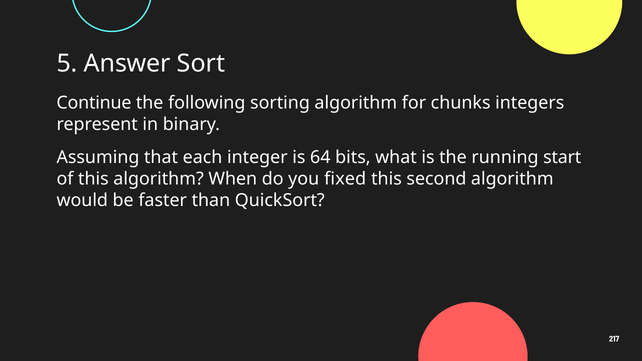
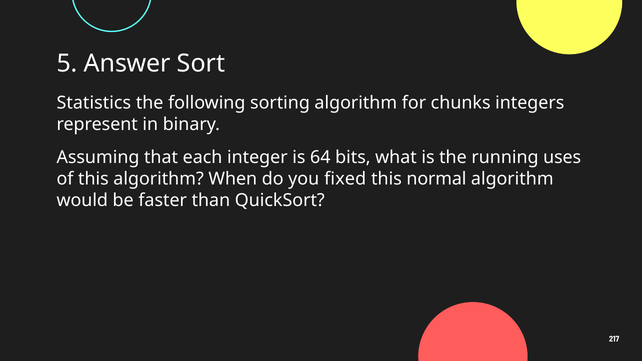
Continue: Continue -> Statistics (94, 103)
start: start -> uses (562, 157)
second: second -> normal (436, 179)
